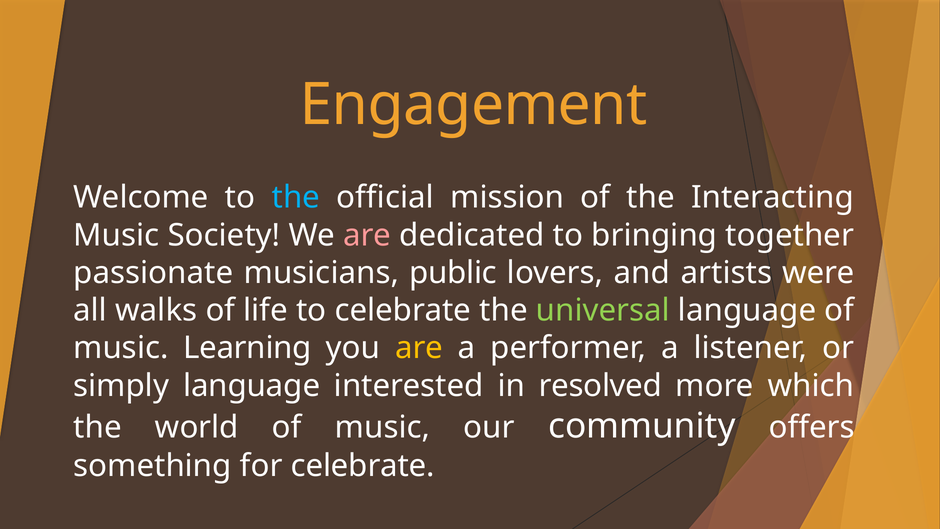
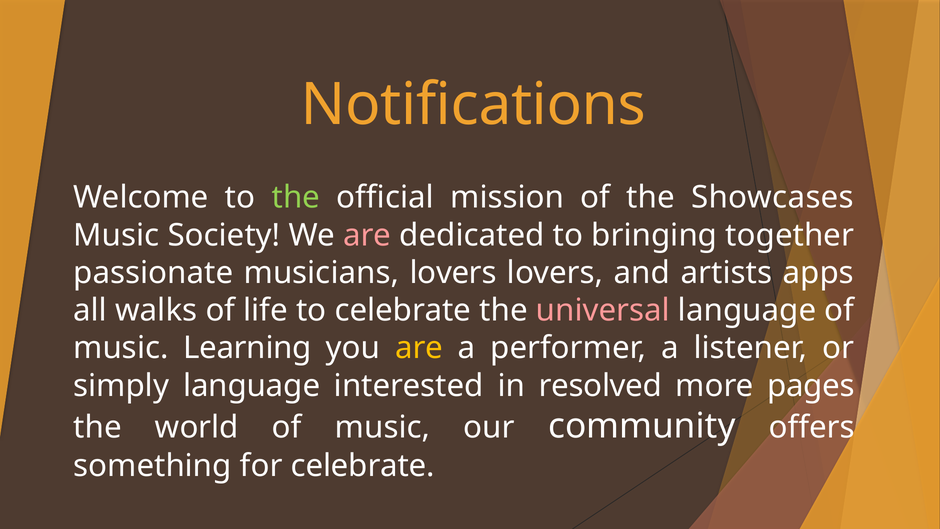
Engagement: Engagement -> Notifications (473, 105)
the colour: light blue -> light green (296, 197)
Interacting: Interacting -> Showcases (772, 197)
musicians public: public -> lovers (453, 273)
were: were -> apps (818, 273)
universal colour: light green -> pink (603, 310)
which: which -> pages (811, 386)
